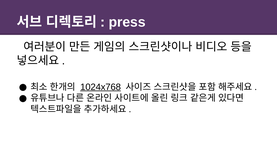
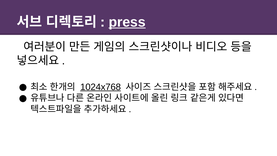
press underline: none -> present (127, 22)
